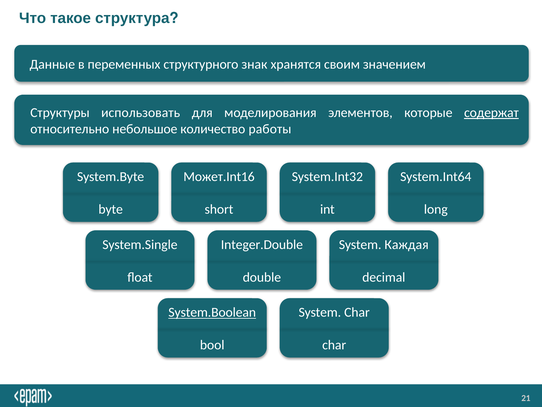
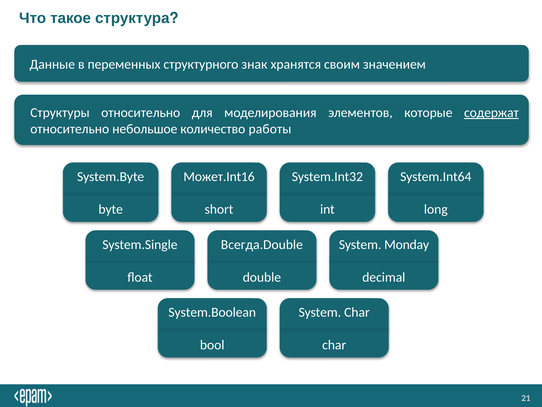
Структуры использовать: использовать -> относительно (141, 112)
Integer.Double: Integer.Double -> Всегда.Double (262, 244)
Каждая: Каждая -> Monday (407, 244)
System.Boolean underline: present -> none (212, 312)
